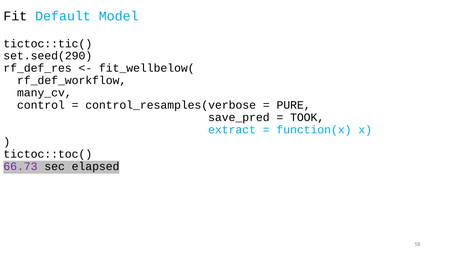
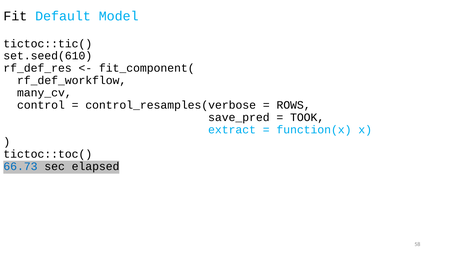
set.seed(290: set.seed(290 -> set.seed(610 (48, 56)
fit_wellbelow(: fit_wellbelow( -> fit_component( (147, 68)
PURE: PURE -> ROWS (294, 105)
66.73 colour: purple -> blue (20, 166)
